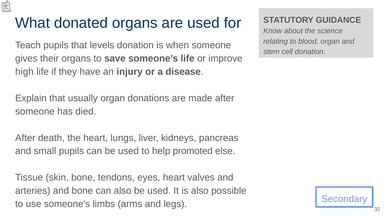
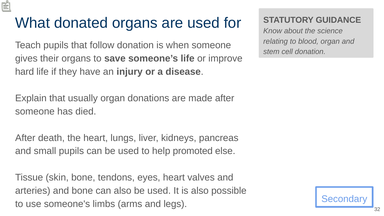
levels: levels -> follow (102, 45)
high: high -> hard (25, 72)
